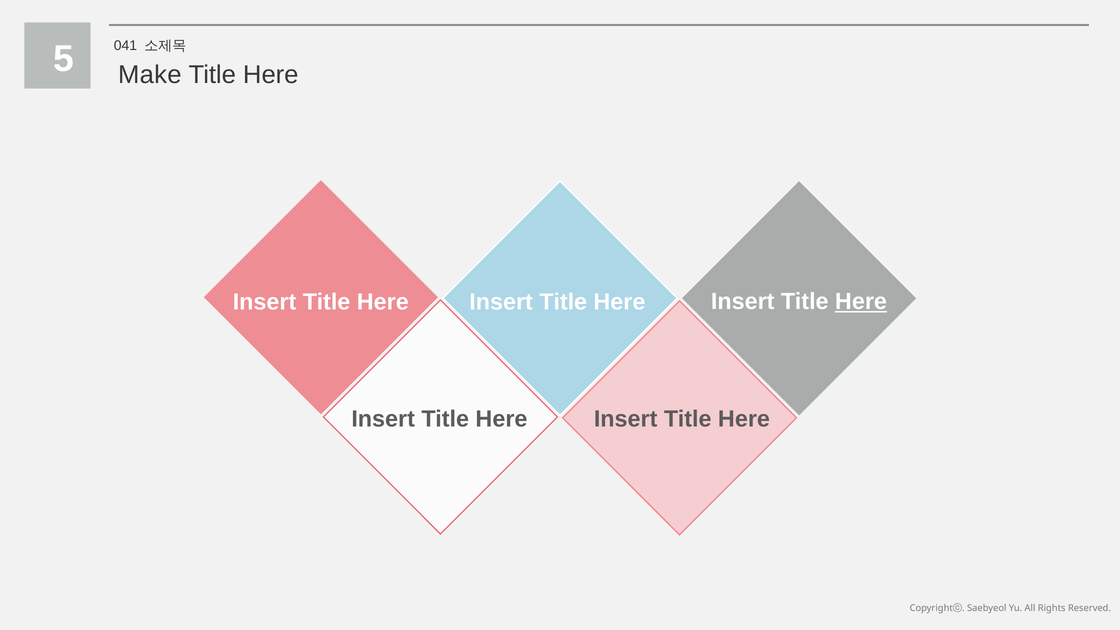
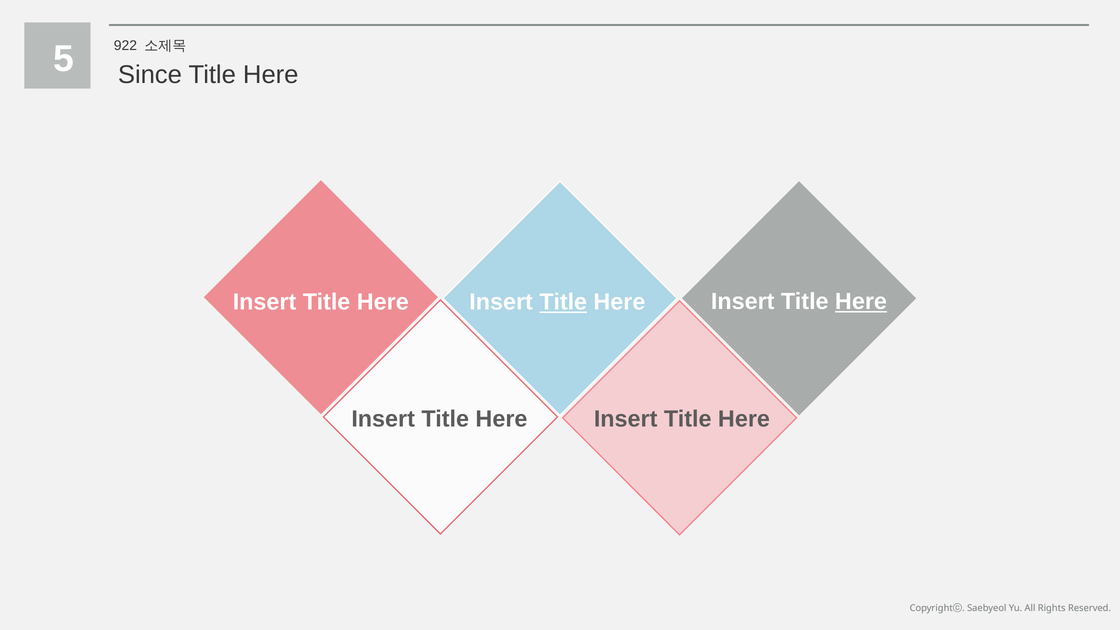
041: 041 -> 922 (125, 46)
Make: Make -> Since (150, 75)
Title underline: none -> present (563, 302)
